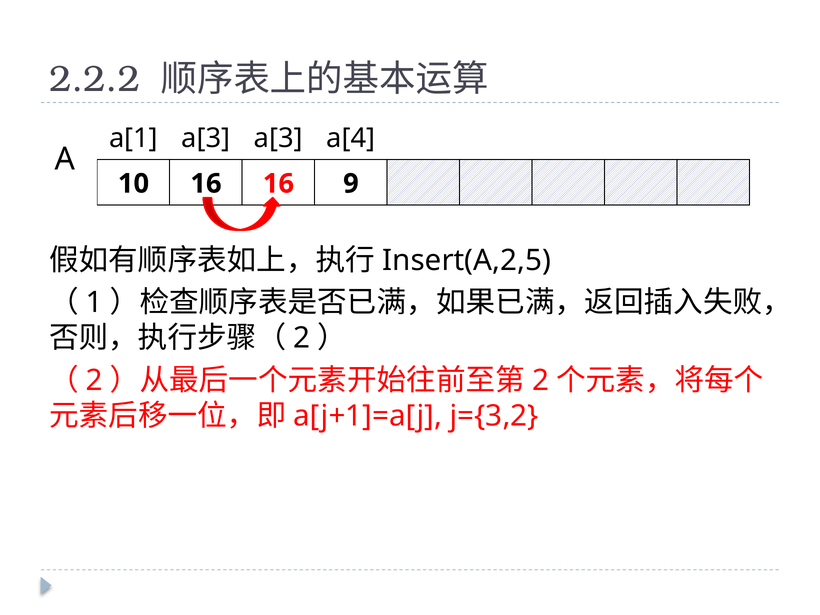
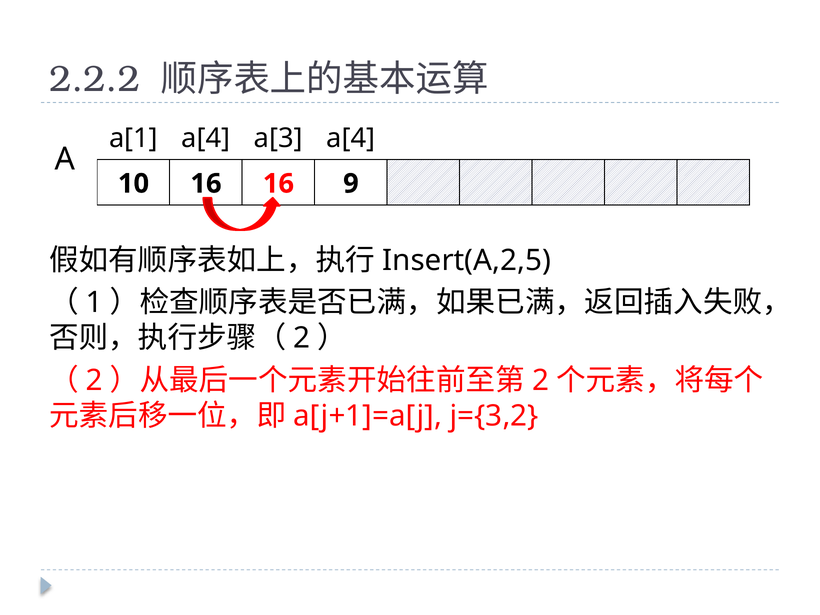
a[1 a[3: a[3 -> a[4 (206, 138)
